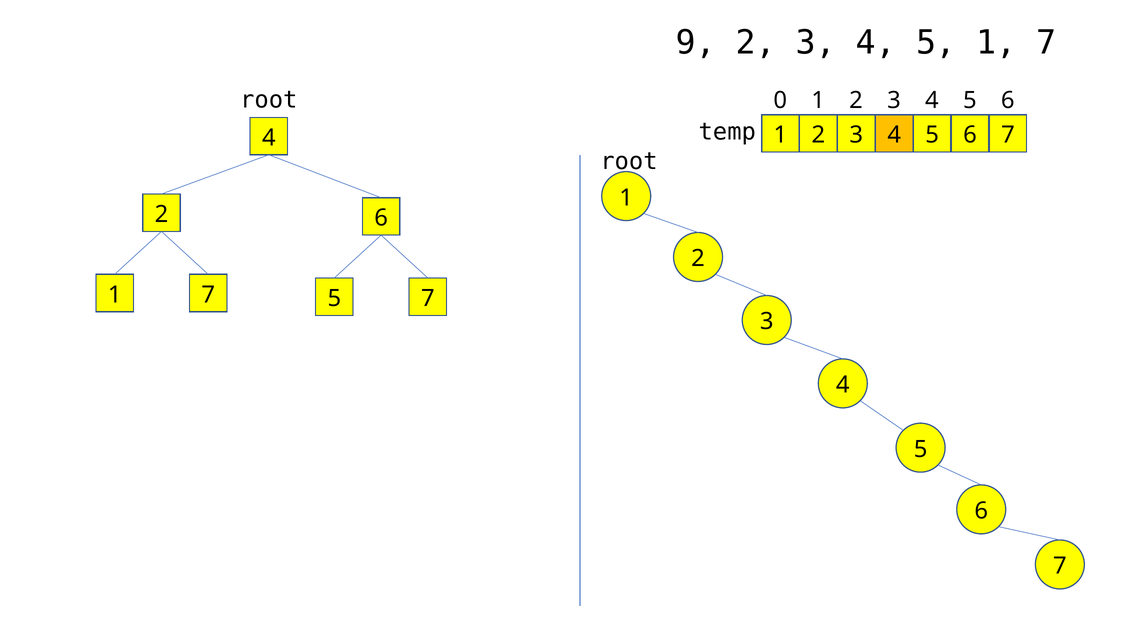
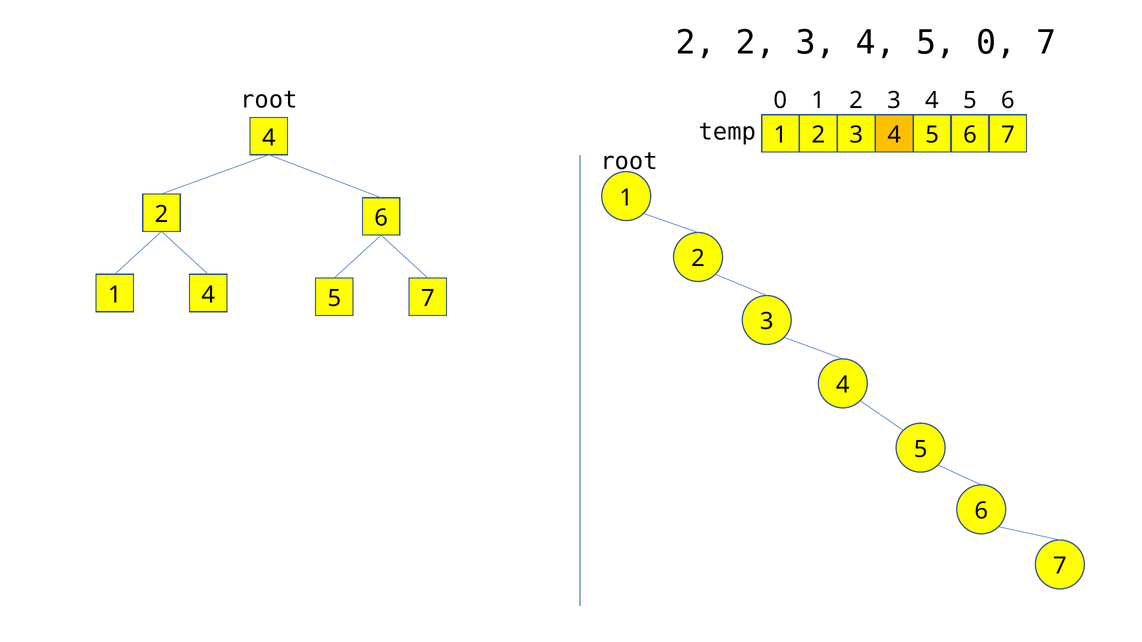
9: 9 -> 2 (696, 43)
5 1: 1 -> 0 (996, 43)
7: 7 -> 4 (208, 295)
